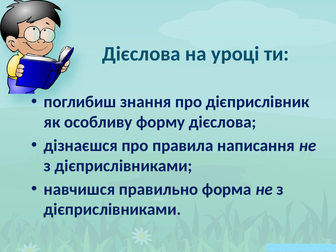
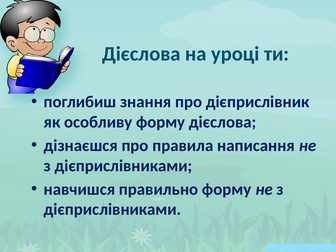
правильно форма: форма -> форму (227, 189)
